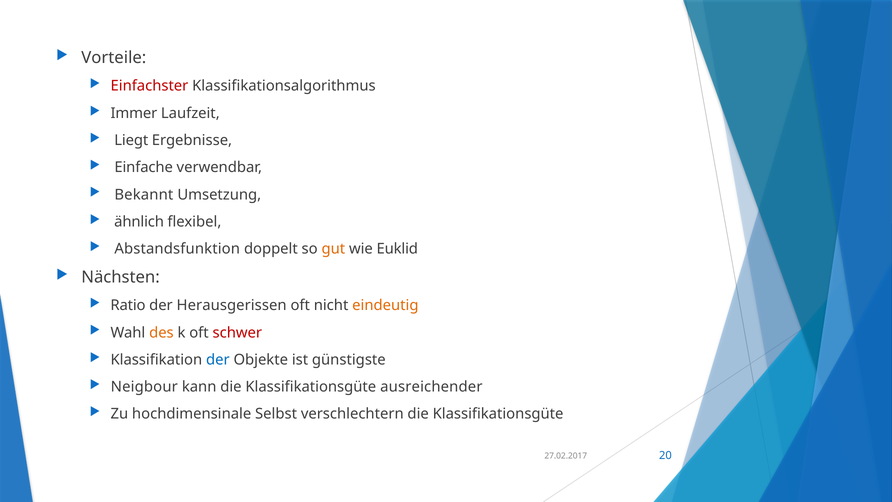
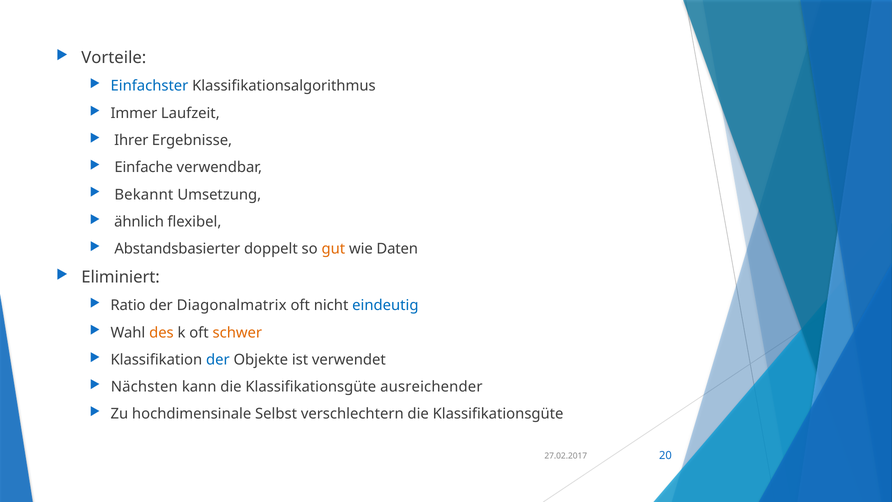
Einfachster colour: red -> blue (149, 86)
Liegt: Liegt -> Ihrer (131, 140)
Abstandsfunktion: Abstandsfunktion -> Abstandsbasierter (177, 249)
Euklid: Euklid -> Daten (397, 249)
Nächsten: Nächsten -> Eliminiert (121, 277)
Herausgerissen: Herausgerissen -> Diagonalmatrix (232, 305)
eindeutig colour: orange -> blue (385, 305)
schwer colour: red -> orange (237, 332)
günstigste: günstigste -> verwendet (349, 360)
Neigbour: Neigbour -> Nächsten (144, 387)
